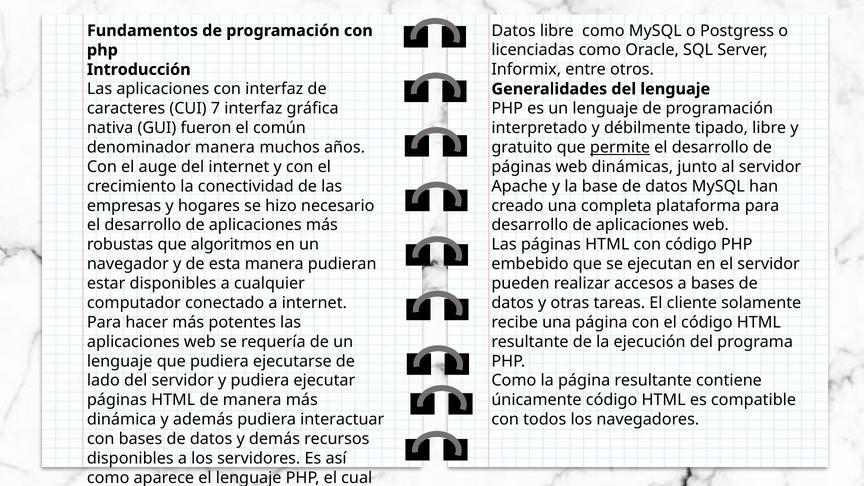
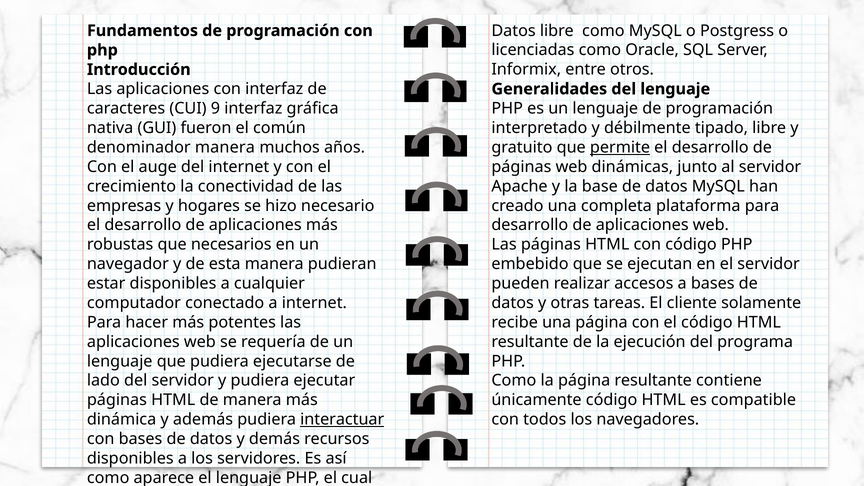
7: 7 -> 9 (215, 108)
algoritmos: algoritmos -> necesarios (231, 245)
interactuar underline: none -> present (342, 419)
